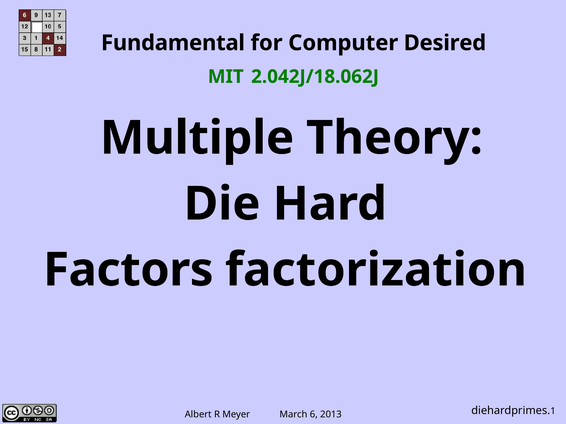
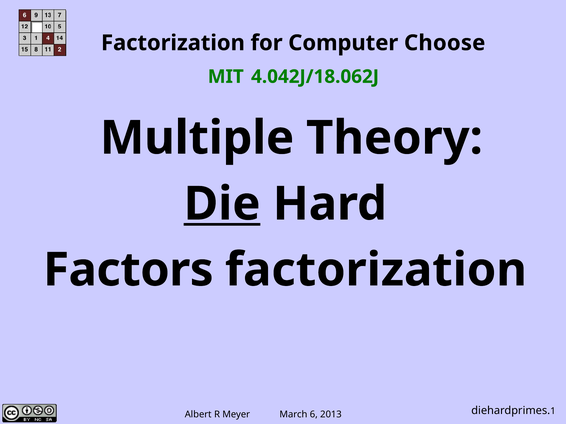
Fundamental: Fundamental -> Factorization (173, 43)
Desired: Desired -> Choose (445, 43)
2.042J/18.062J: 2.042J/18.062J -> 4.042J/18.062J (315, 77)
Die underline: none -> present (222, 204)
